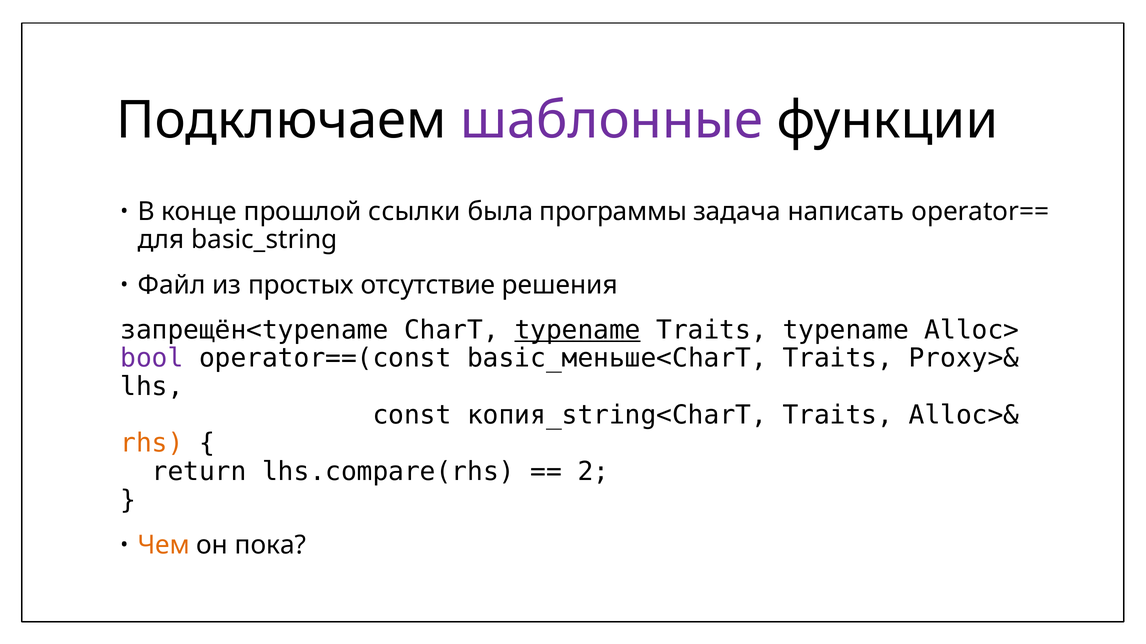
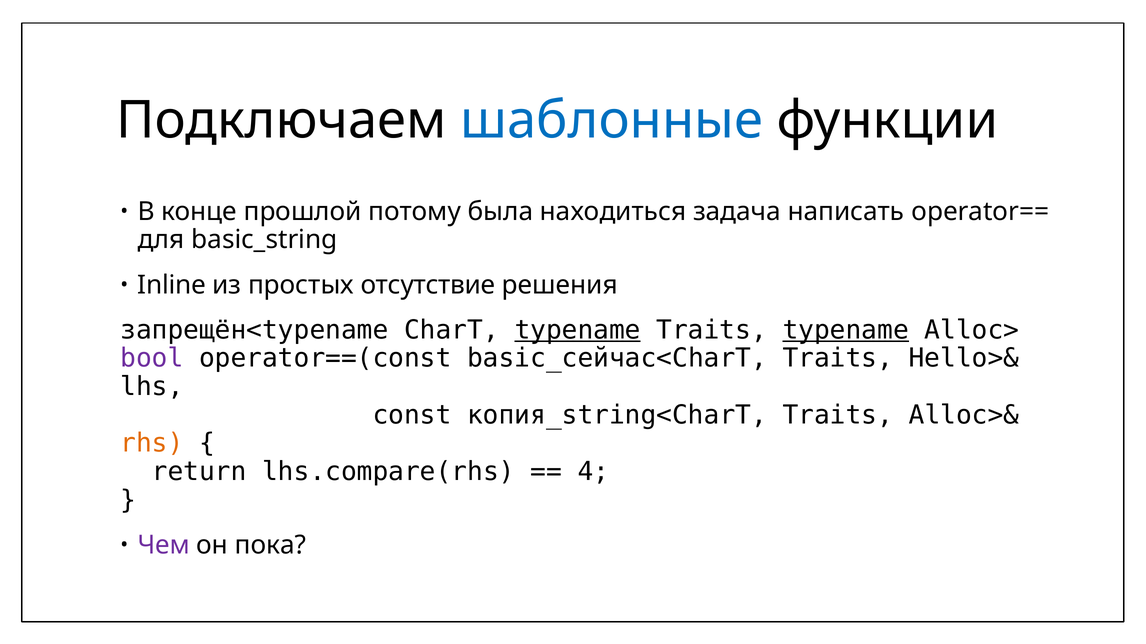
шаблонные colour: purple -> blue (612, 121)
ссылки: ссылки -> потому (415, 212)
программы: программы -> находиться (613, 212)
Файл: Файл -> Inline (172, 285)
typename underline: none -> present (846, 330)
basic_меньше<CharT: basic_меньше<CharT -> basic_сейчас<CharT (617, 359)
Proxy>&: Proxy>& -> Hello>& (964, 359)
2: 2 -> 4 (593, 472)
Чем colour: orange -> purple (164, 545)
